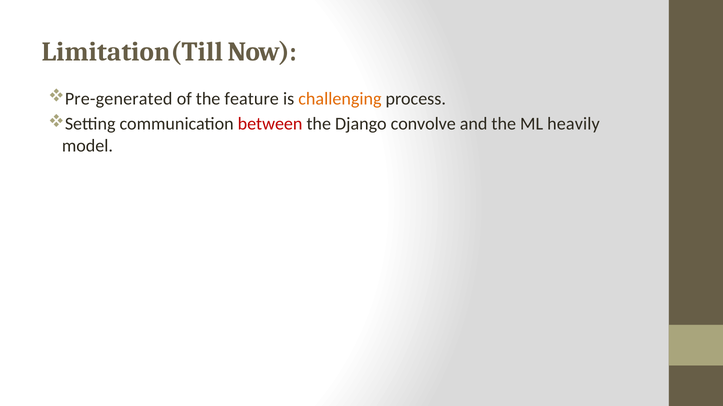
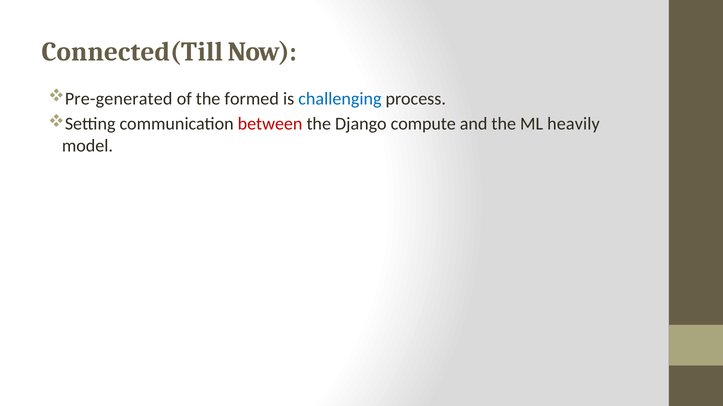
Limitation(Till: Limitation(Till -> Connected(Till (132, 52)
feature: feature -> formed (252, 99)
challenging colour: orange -> blue (340, 99)
convolve: convolve -> compute (423, 124)
